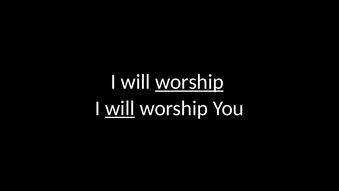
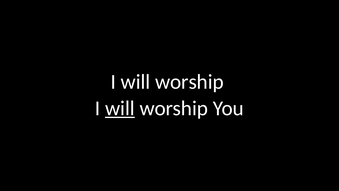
worship underline: present -> none (189, 82)
